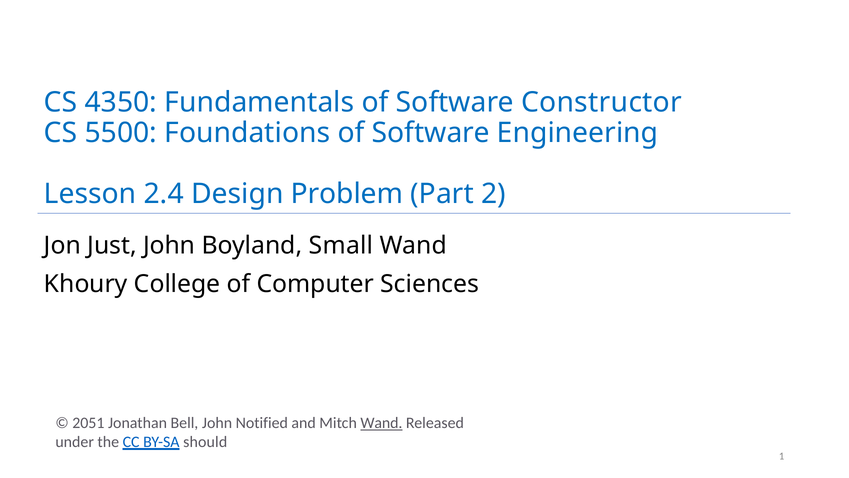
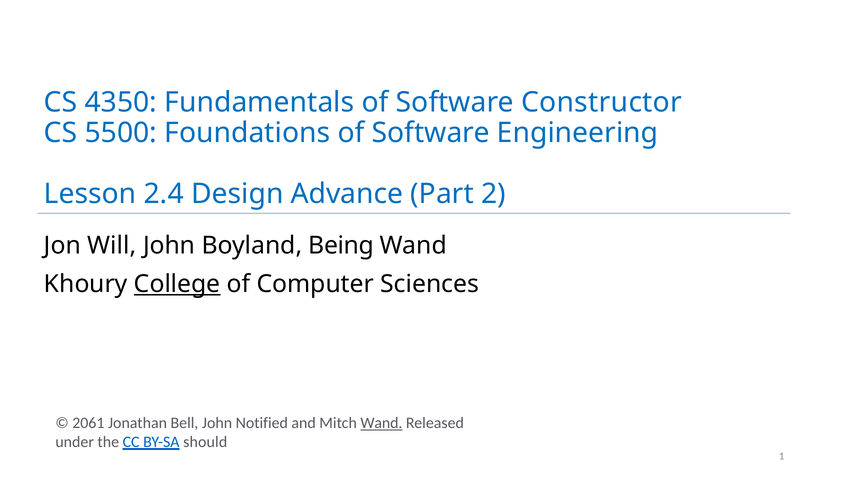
Problem: Problem -> Advance (347, 194)
Just: Just -> Will (112, 245)
Small: Small -> Being (341, 245)
College underline: none -> present (177, 284)
2051: 2051 -> 2061 (88, 423)
